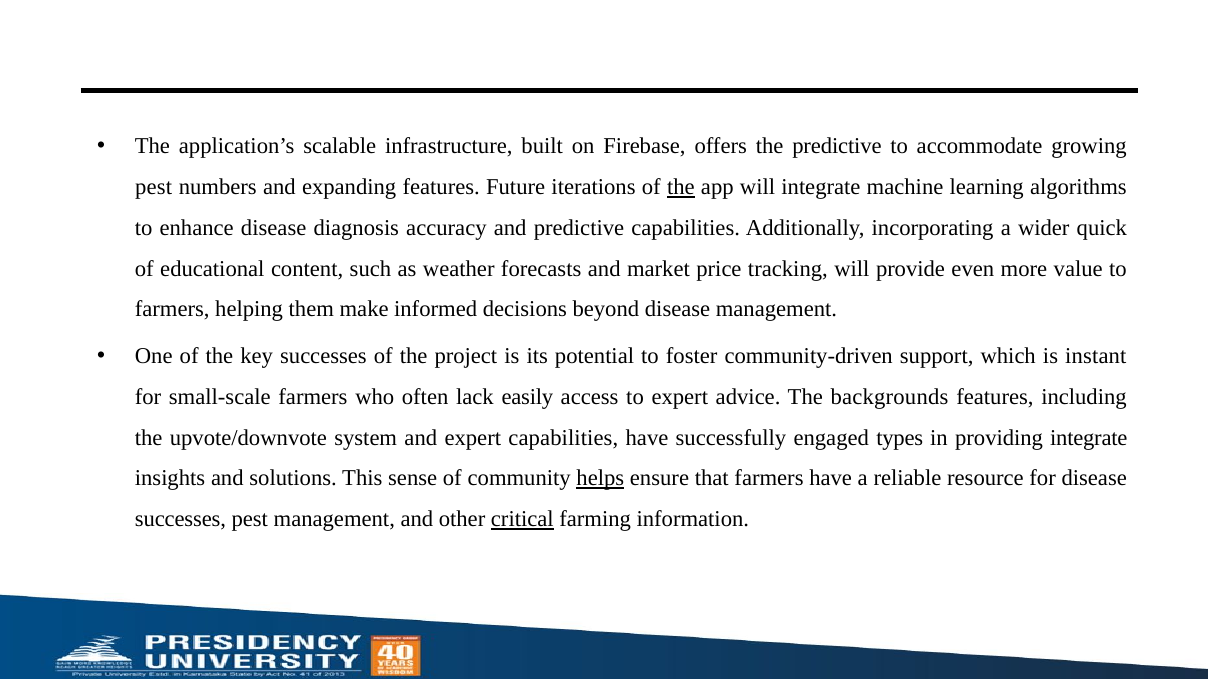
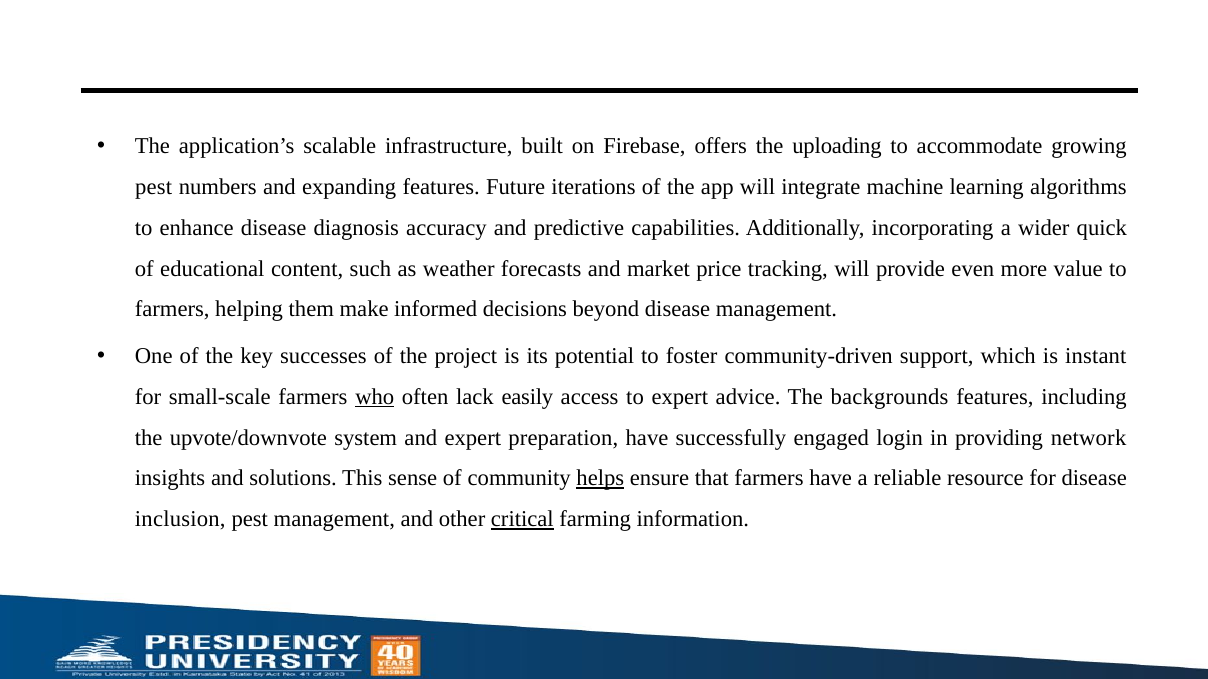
the predictive: predictive -> uploading (837, 147)
the underline: present -> none (681, 187)
who underline: none -> present (375, 397)
expert capabilities: capabilities -> preparation (563, 438)
types: types -> login (900, 438)
providing integrate: integrate -> network (1089, 438)
successes: successes -> inclusion (180, 519)
